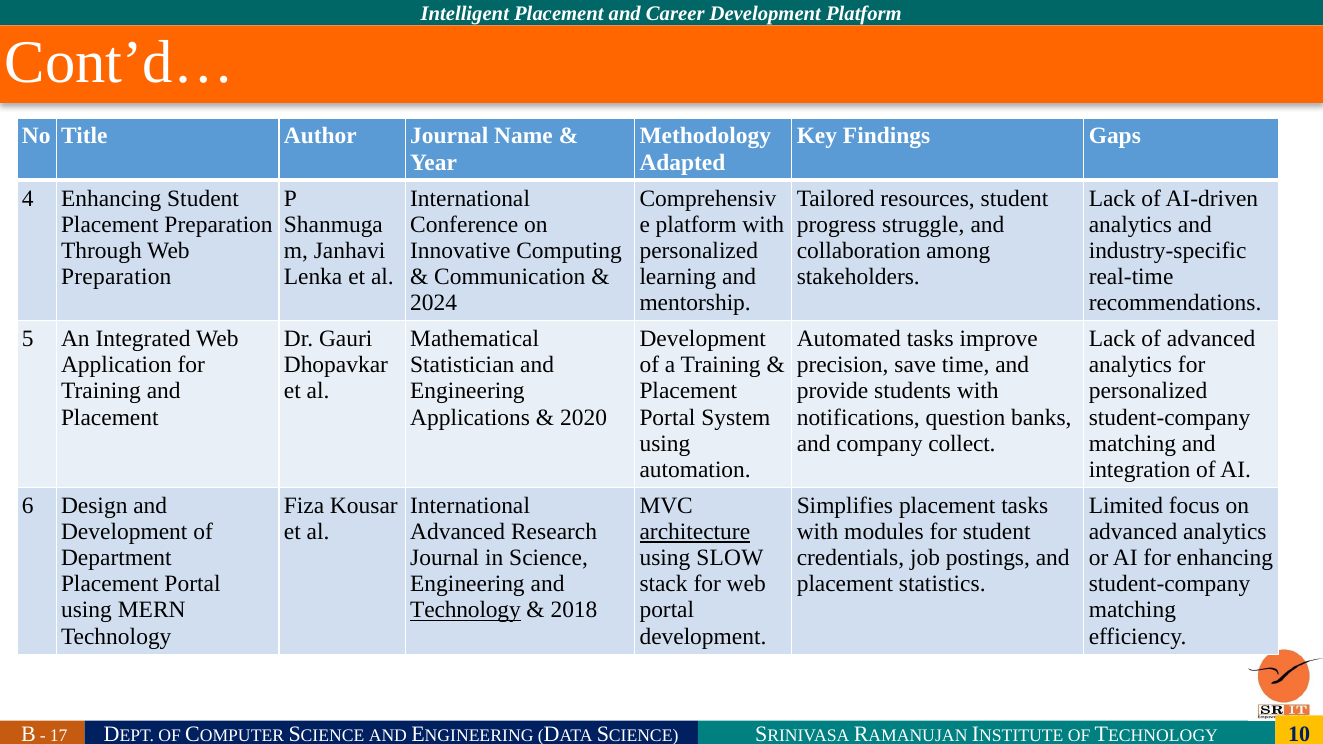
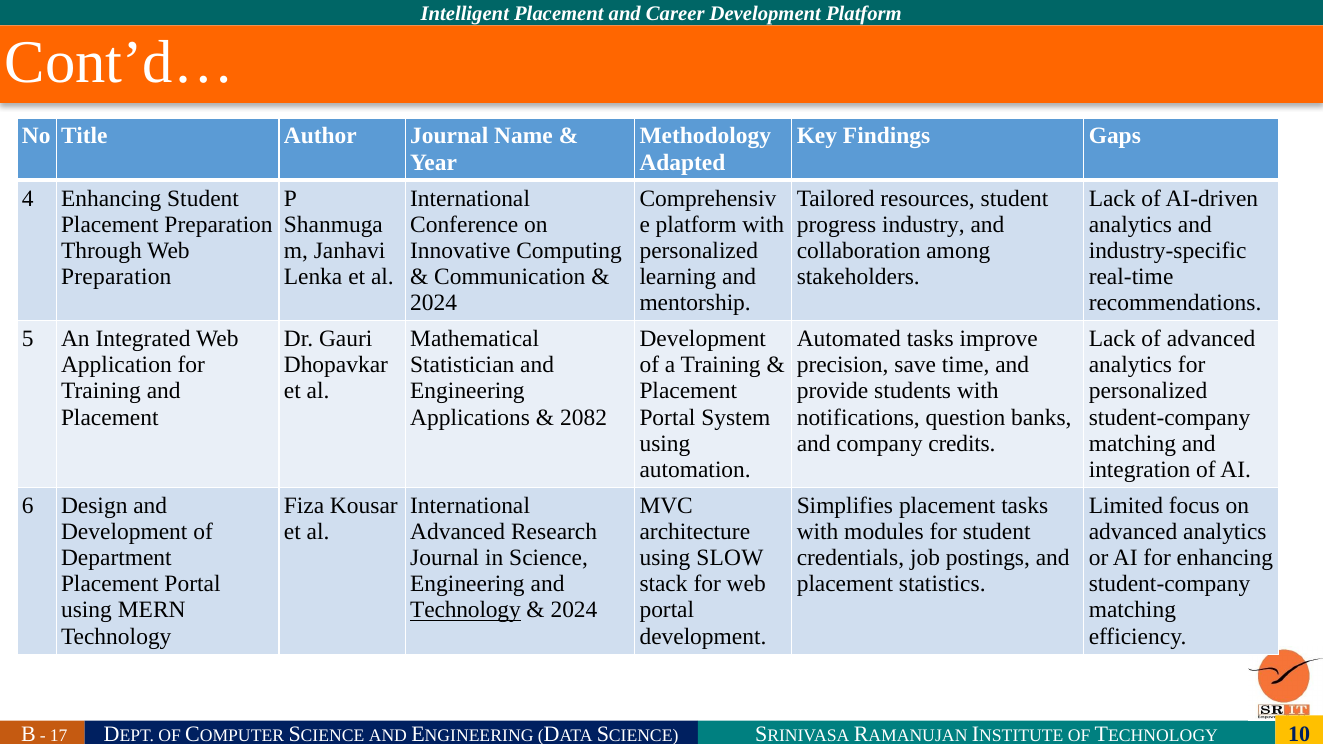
struggle: struggle -> industry (923, 225)
2020: 2020 -> 2082 (584, 417)
collect: collect -> credits (962, 444)
architecture underline: present -> none (695, 532)
2018: 2018 -> 2024 (574, 610)
